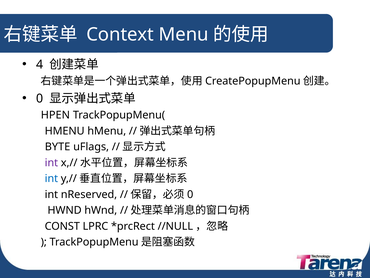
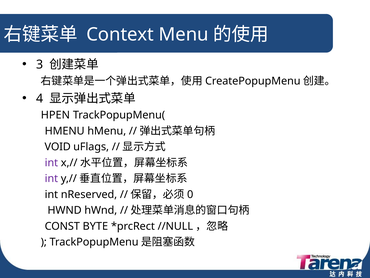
4: 4 -> 3 (40, 64)
0: 0 -> 4 (40, 98)
BYTE: BYTE -> VOID (58, 147)
int colour: blue -> purple (51, 178)
LPRC: LPRC -> BYTE (95, 226)
